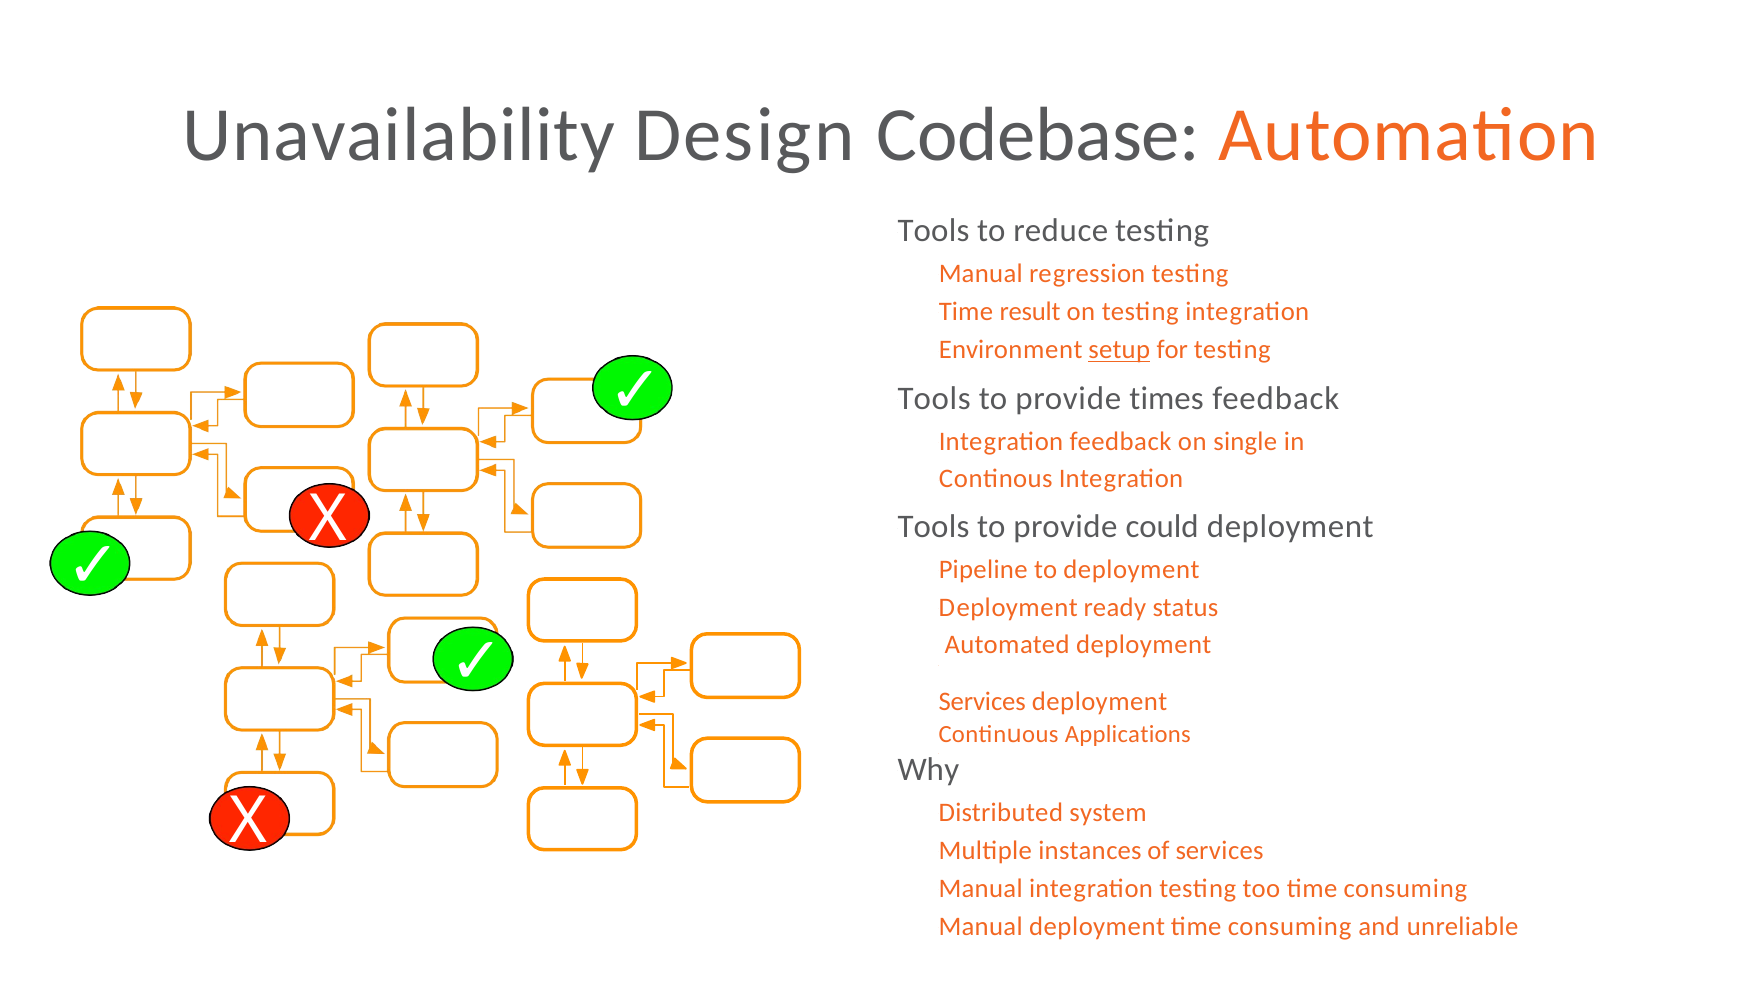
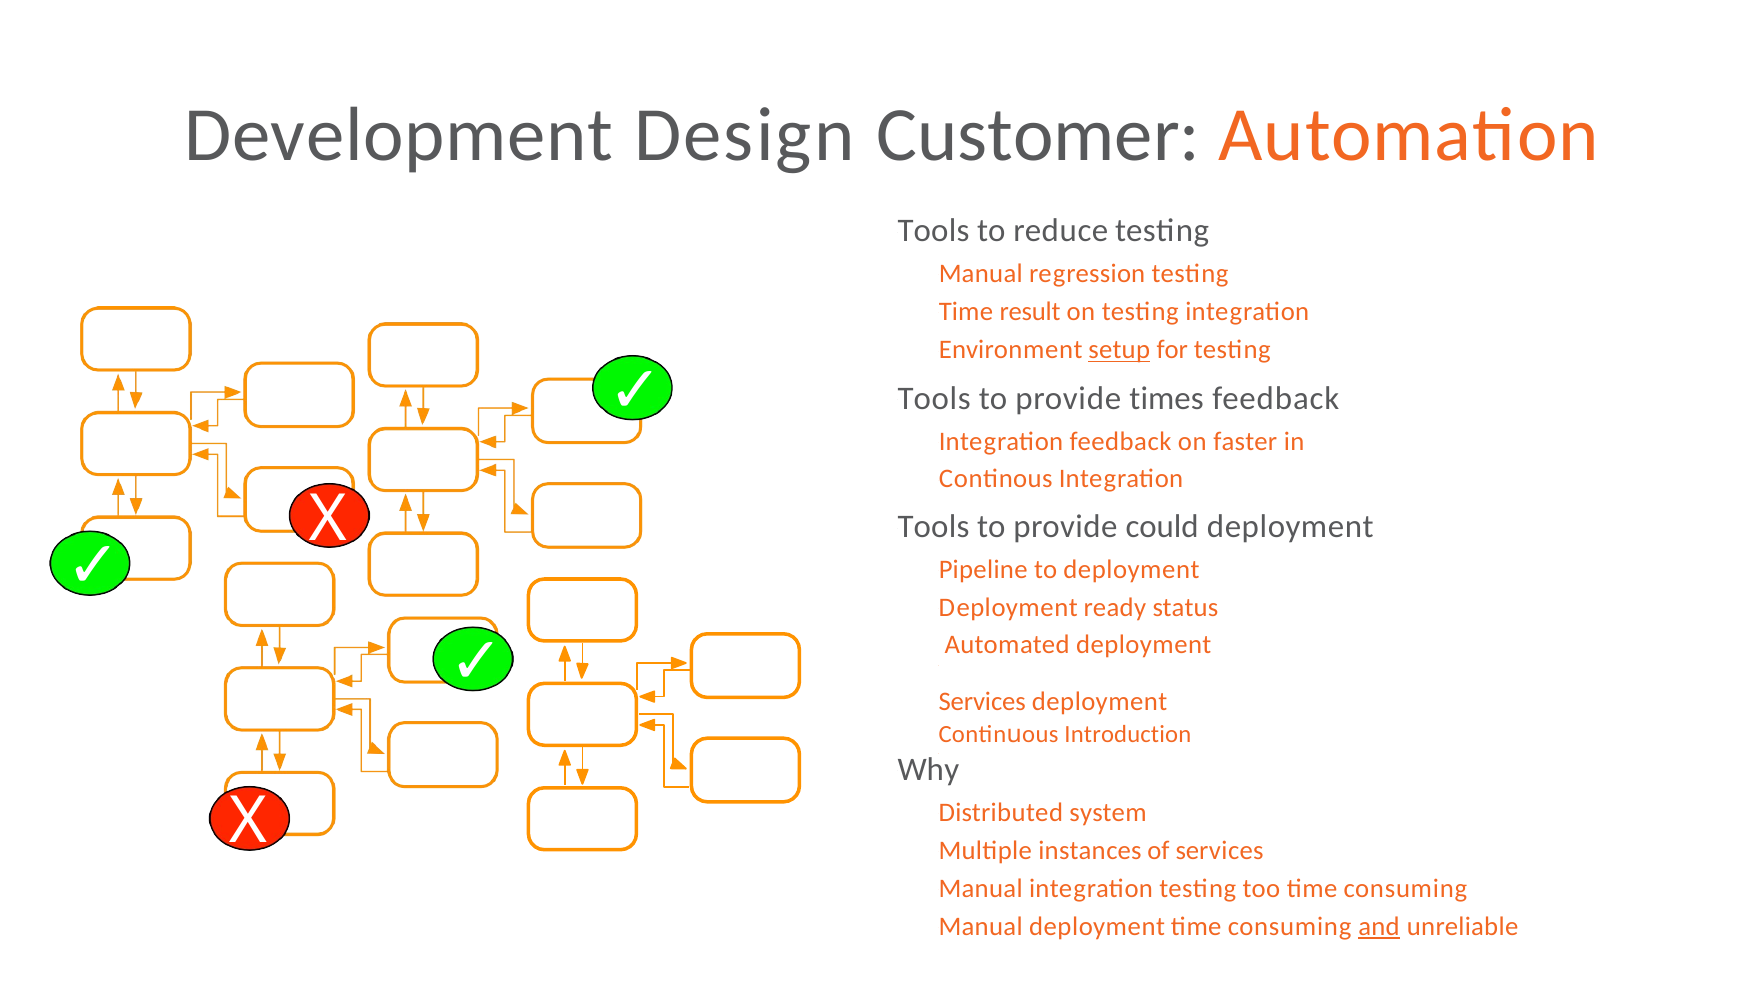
Unavailability: Unavailability -> Development (399, 135)
Codebase: Codebase -> Customer (1039, 135)
single: single -> faster (1245, 441)
Applications: Applications -> Introduction (1128, 734)
and underline: none -> present (1379, 926)
